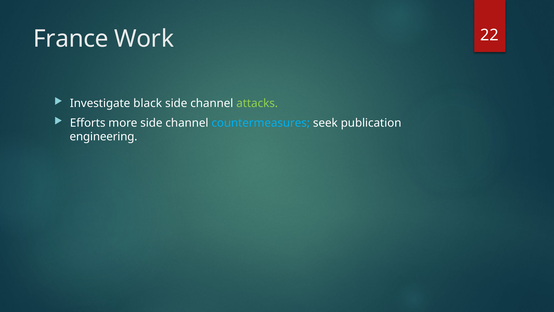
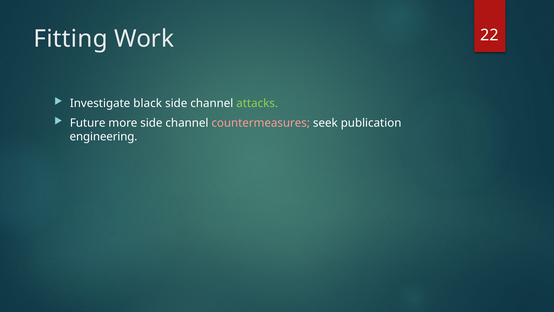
France: France -> Fitting (71, 39)
Efforts: Efforts -> Future (88, 123)
countermeasures colour: light blue -> pink (261, 123)
